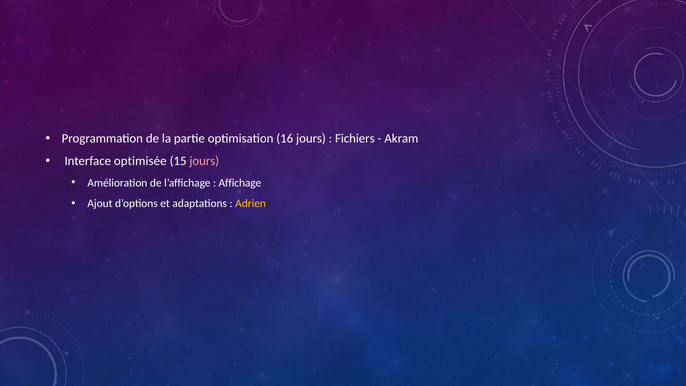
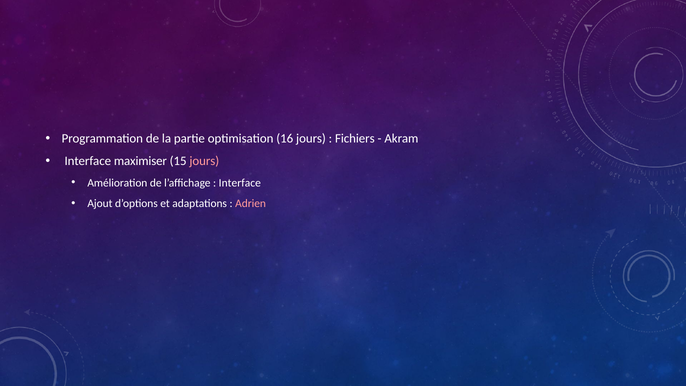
optimisée: optimisée -> maximiser (140, 161)
Affichage: Affichage -> Interface (240, 183)
Adrien colour: yellow -> pink (251, 204)
